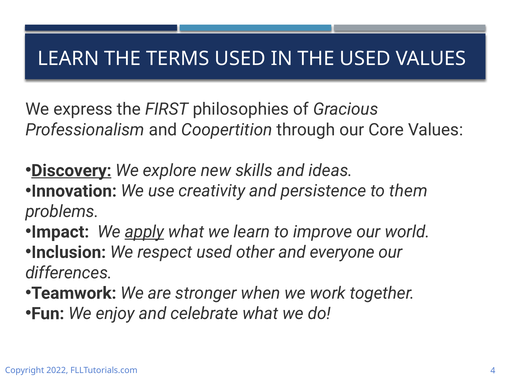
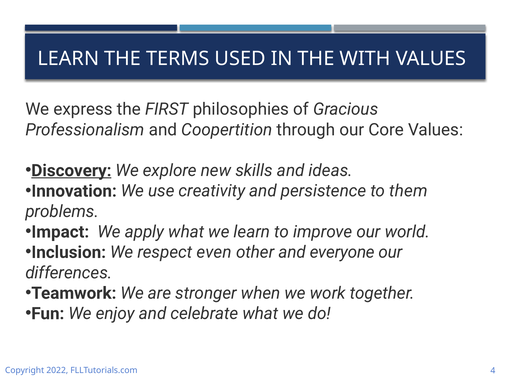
THE USED: USED -> WITH (365, 59)
apply underline: present -> none (144, 232)
respect used: used -> even (214, 252)
